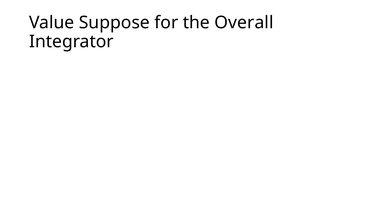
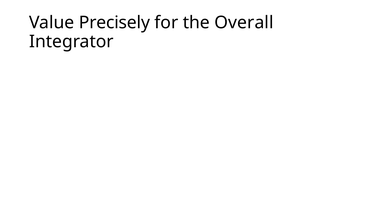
Suppose: Suppose -> Precisely (114, 23)
